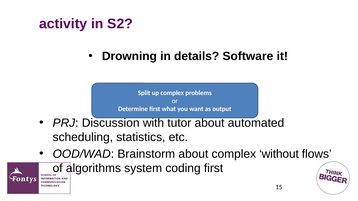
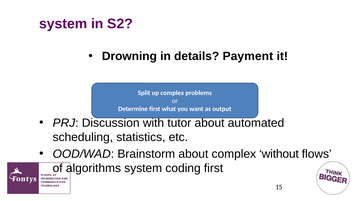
activity: activity -> system (63, 24)
Software: Software -> Payment (248, 56)
